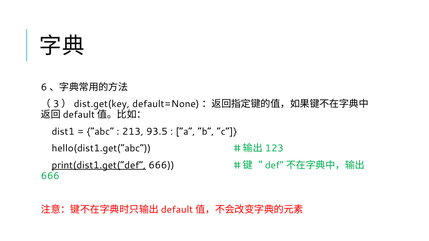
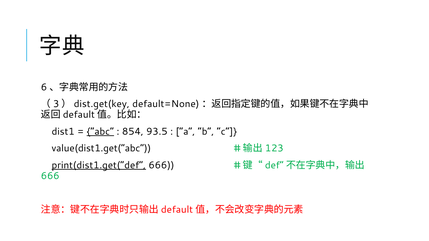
abc underline: none -> present (100, 132)
213: 213 -> 854 (133, 132)
hello(dist1.get(“abc: hello(dist1.get(“abc -> value(dist1.get(“abc (101, 149)
